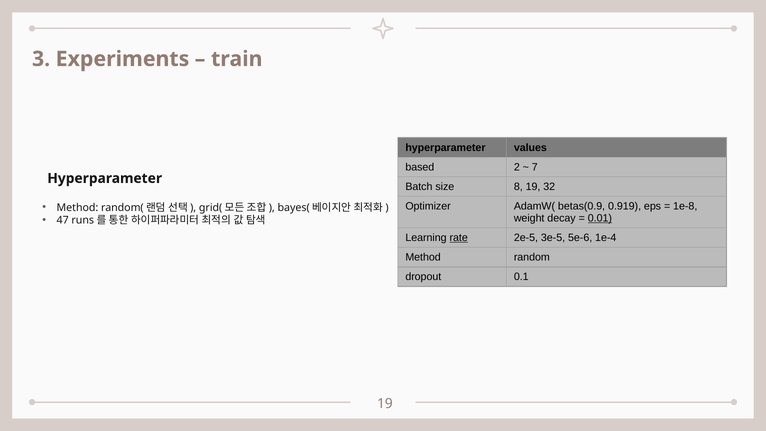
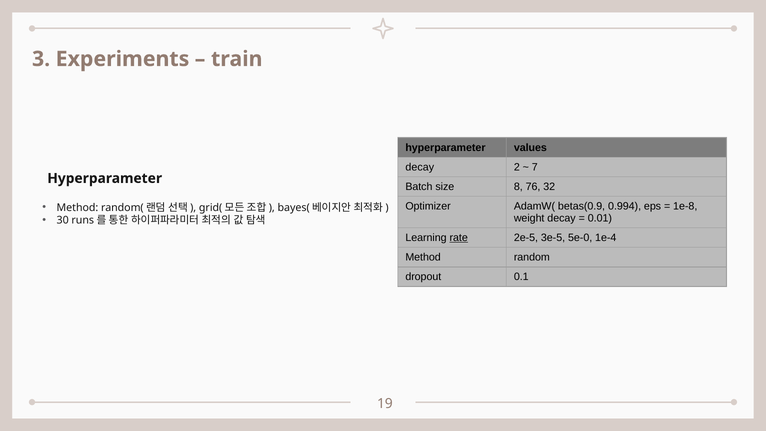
based: based -> decay (420, 167)
8 19: 19 -> 76 (533, 187)
0.919: 0.919 -> 0.994 (625, 206)
0.01 underline: present -> none (600, 218)
47: 47 -> 30 (63, 220)
5e-6: 5e-6 -> 5e-0 (580, 238)
